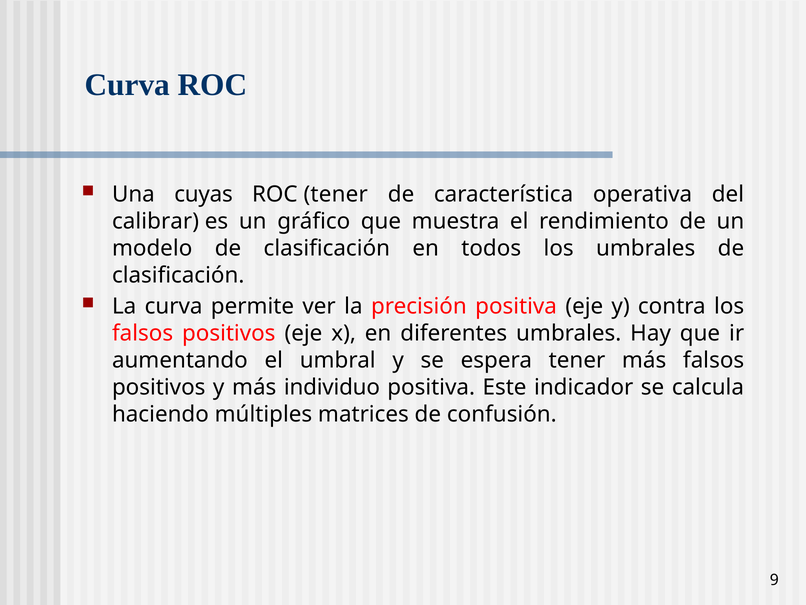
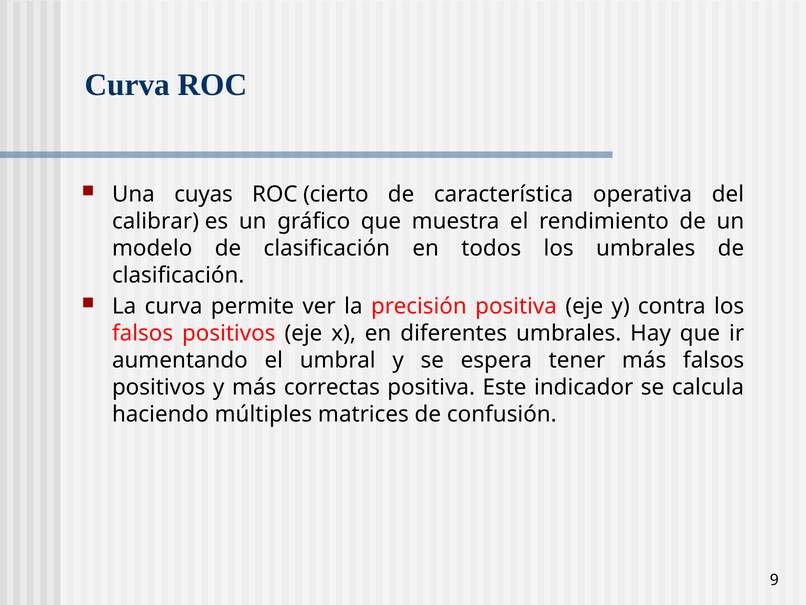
ROC tener: tener -> cierto (336, 194)
individuo: individuo -> correctas (332, 387)
